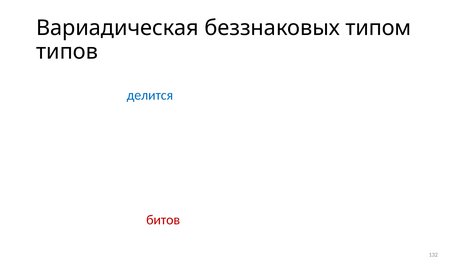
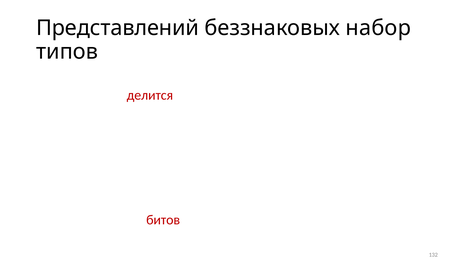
Вариадическая: Вариадическая -> Представлений (118, 28)
типом: типом -> набор (378, 28)
делится colour: blue -> red (150, 95)
